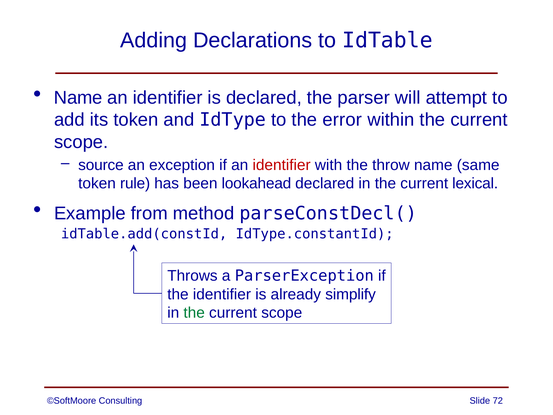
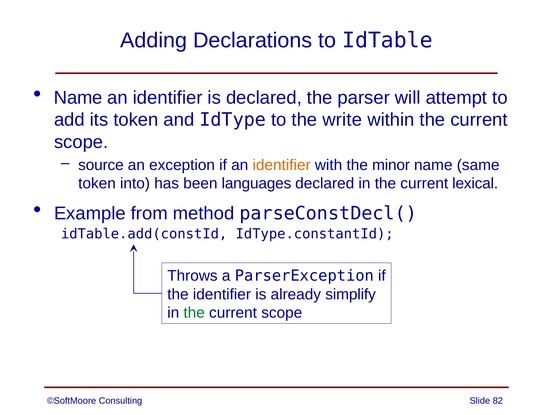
error: error -> write (342, 120)
identifier colour: red -> orange (282, 165)
throw: throw -> minor (391, 165)
rule: rule -> into (135, 183)
lookahead: lookahead -> languages (256, 183)
72: 72 -> 82 (498, 401)
